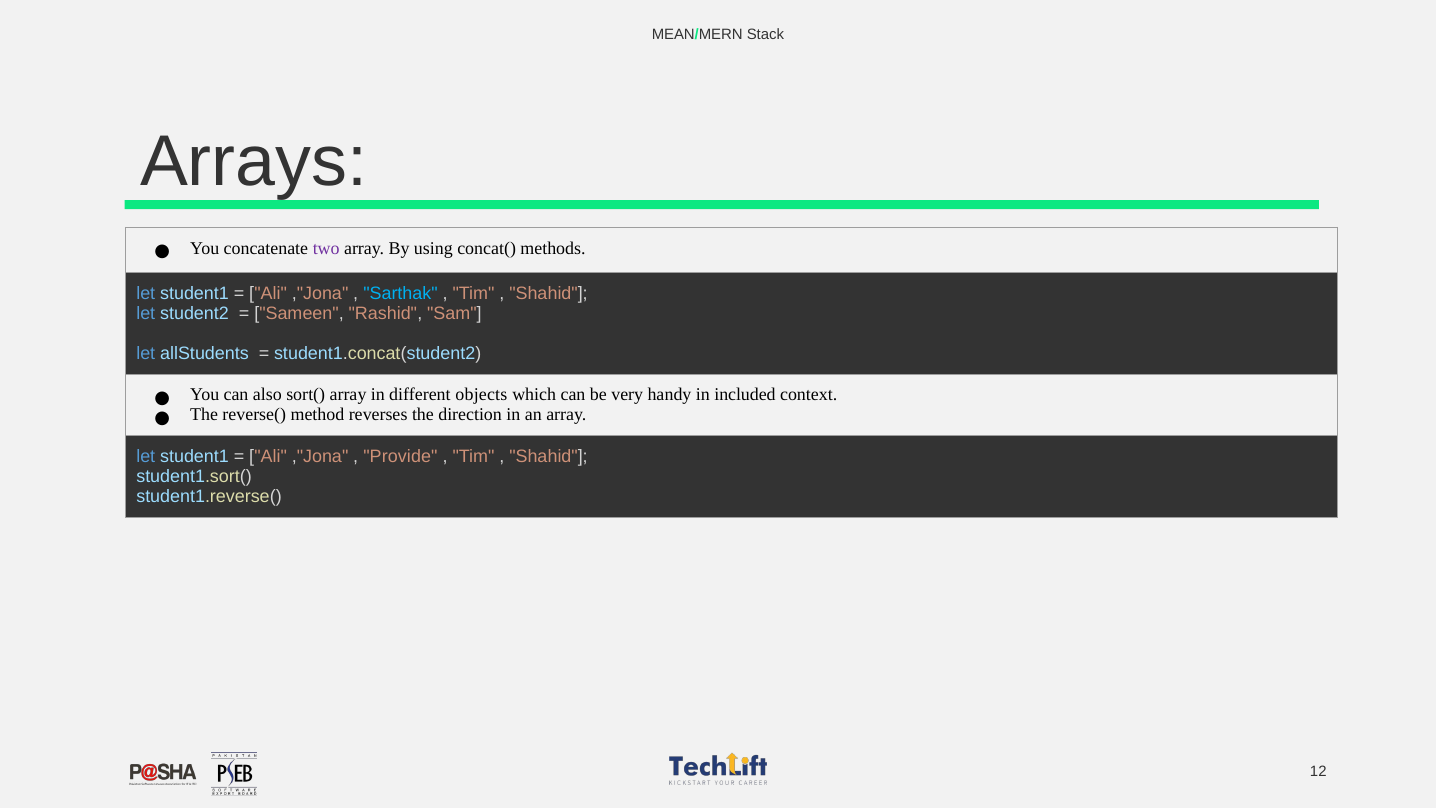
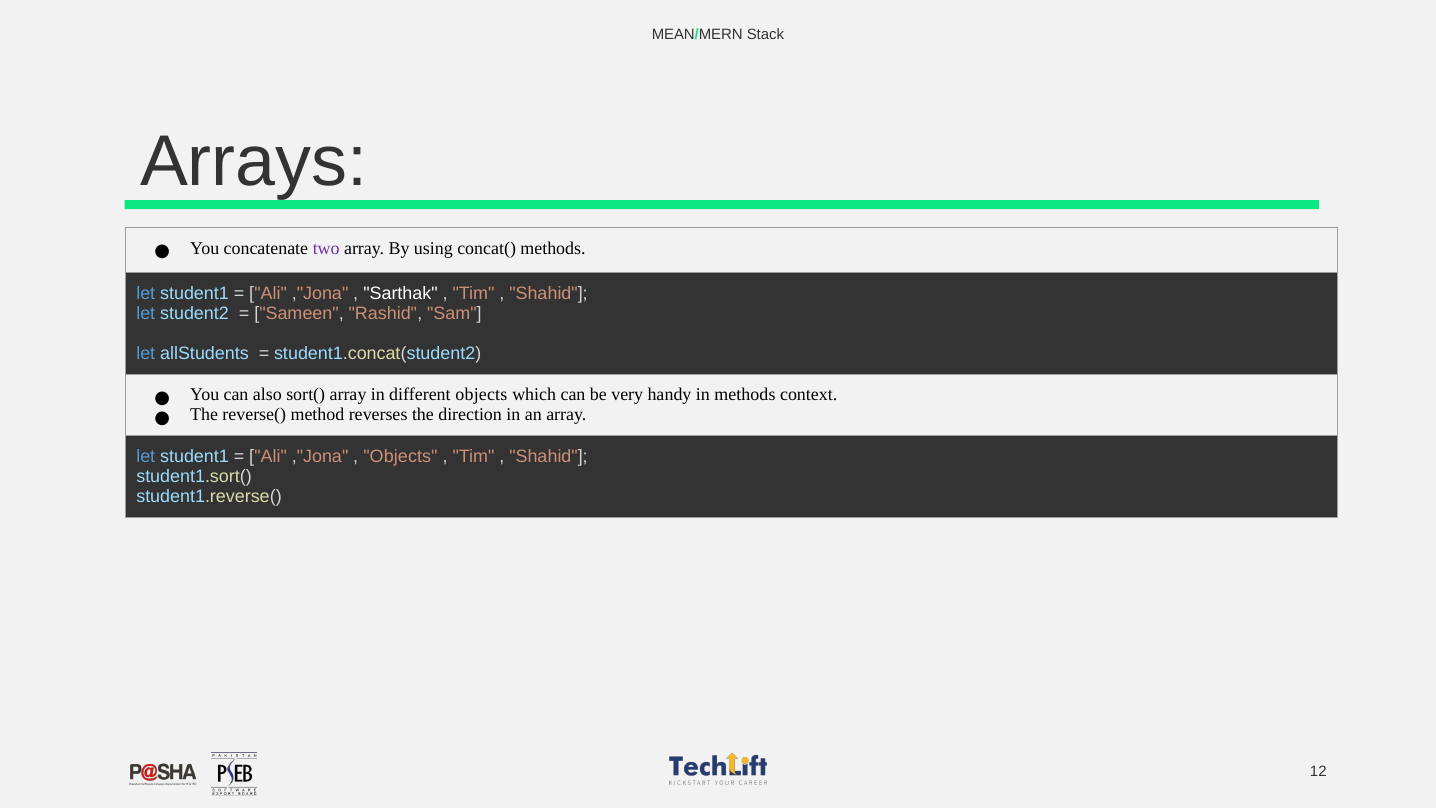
Sarthak colour: light blue -> white (400, 293)
in included: included -> methods (745, 395)
Provide: Provide -> Objects (400, 457)
